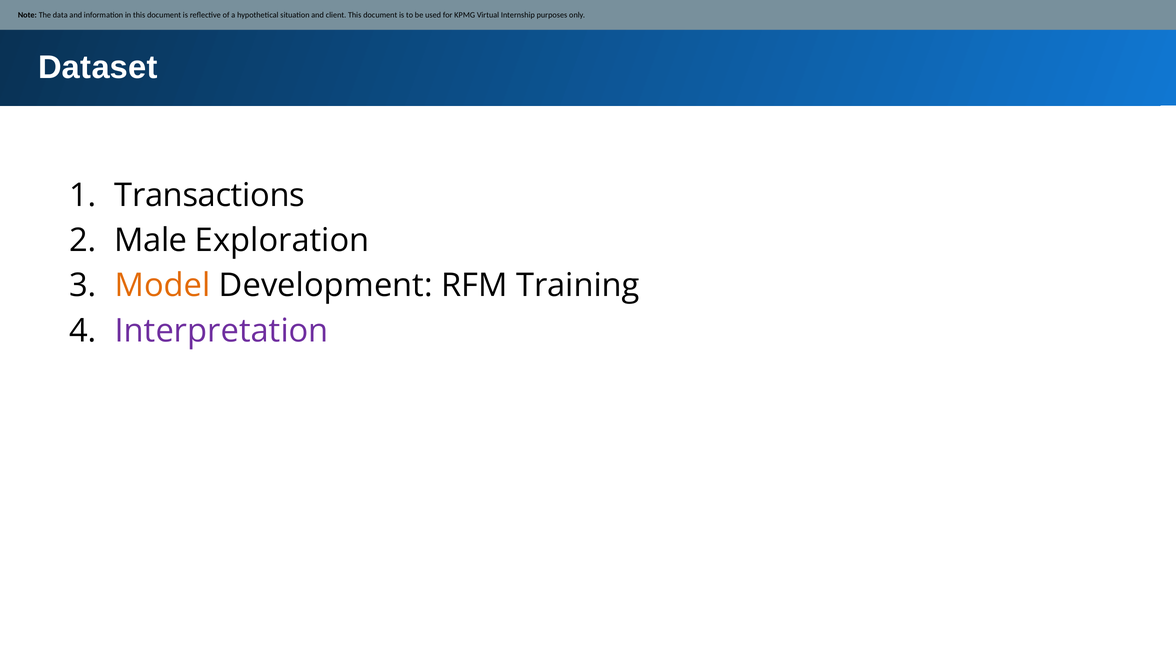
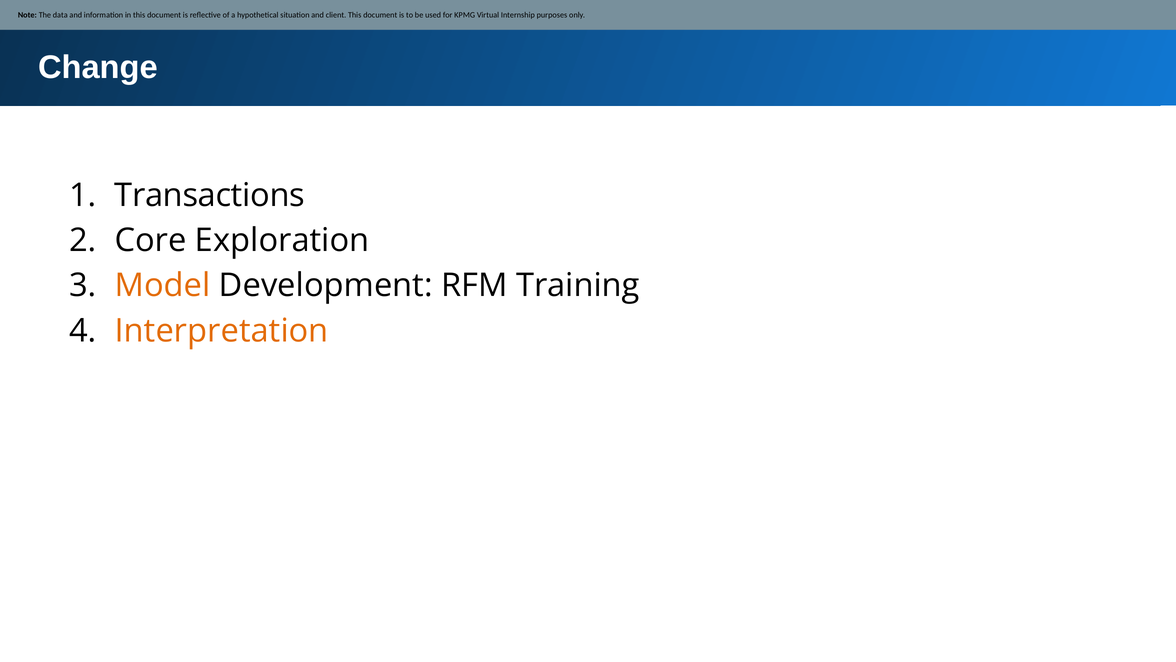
Dataset: Dataset -> Change (98, 68)
Male: Male -> Core (151, 240)
Interpretation colour: purple -> orange (222, 331)
